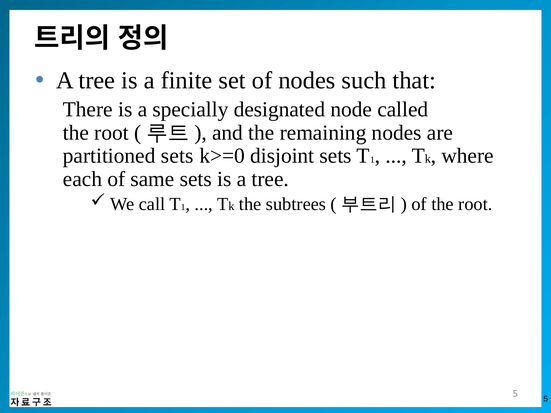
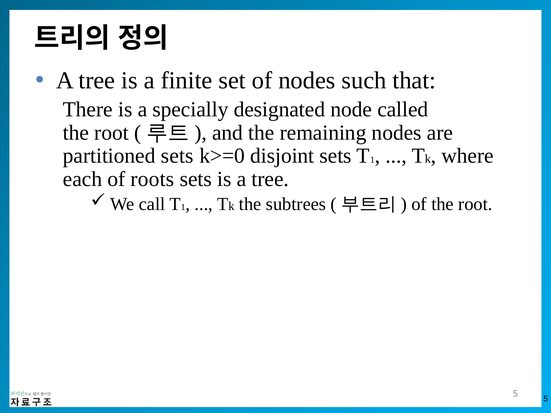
same: same -> roots (152, 179)
